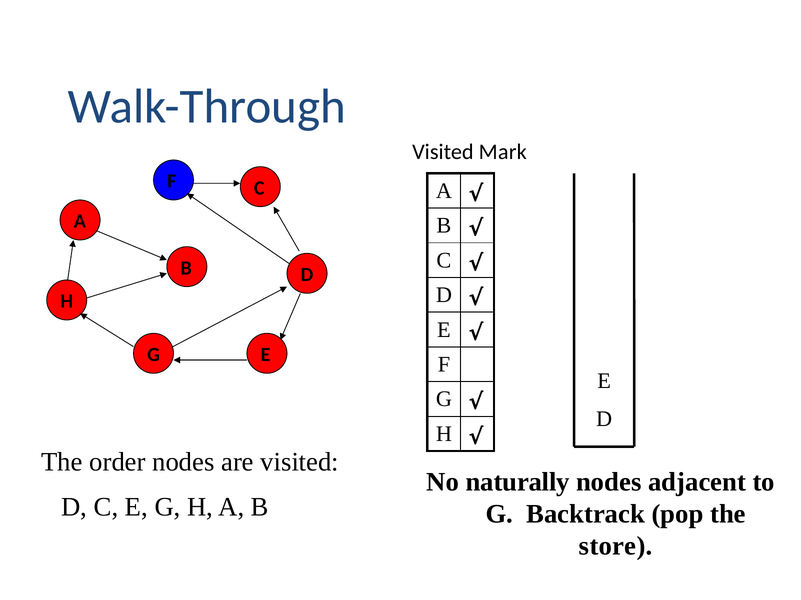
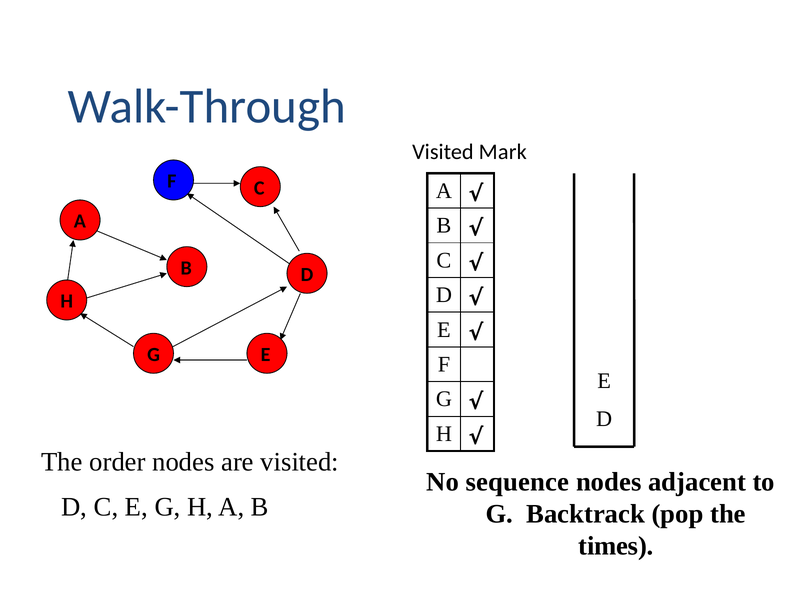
naturally: naturally -> sequence (518, 482)
store: store -> times (616, 546)
